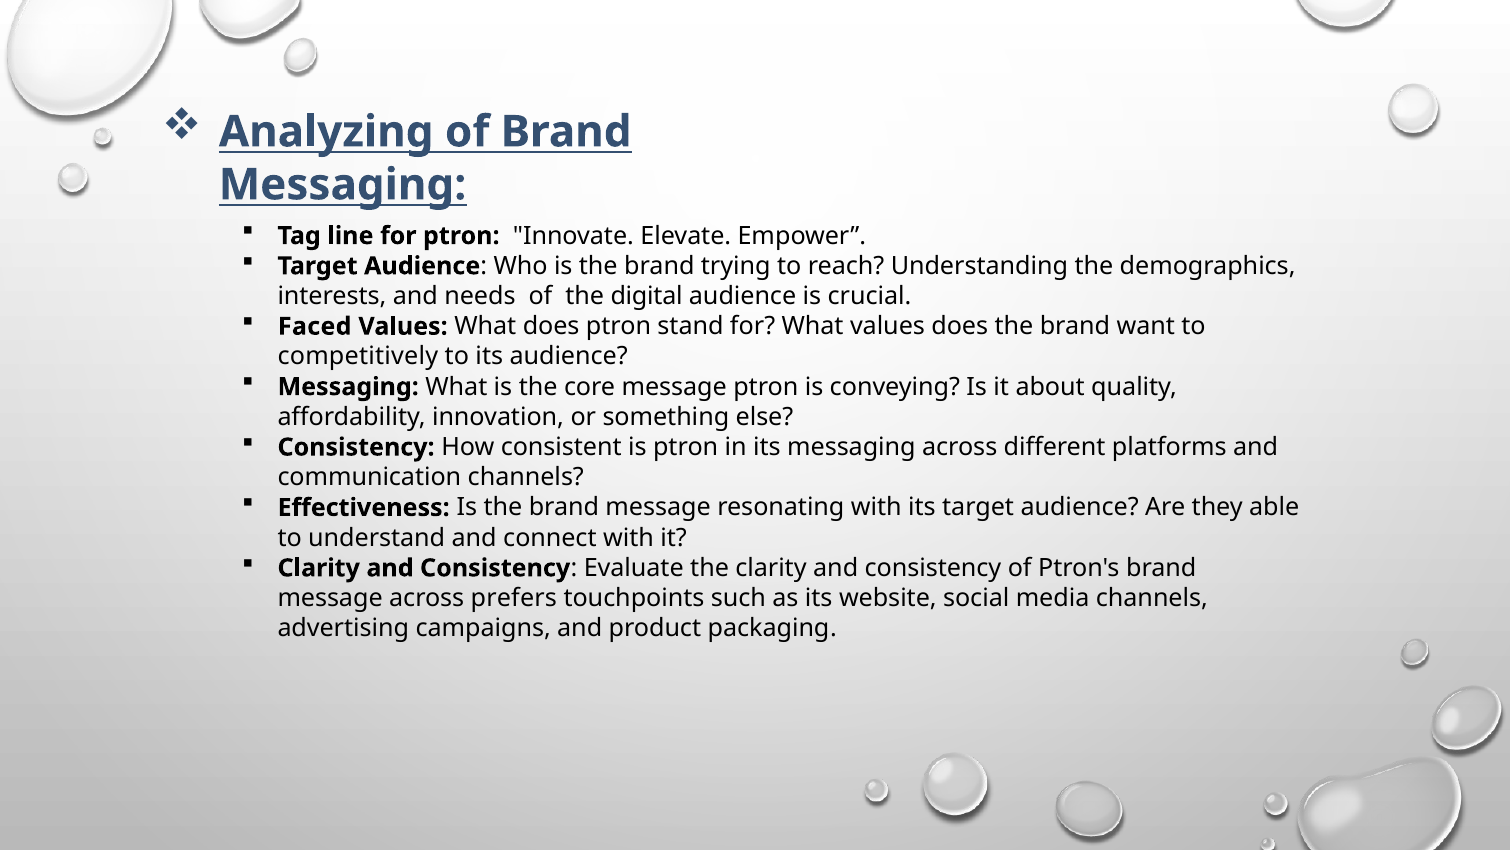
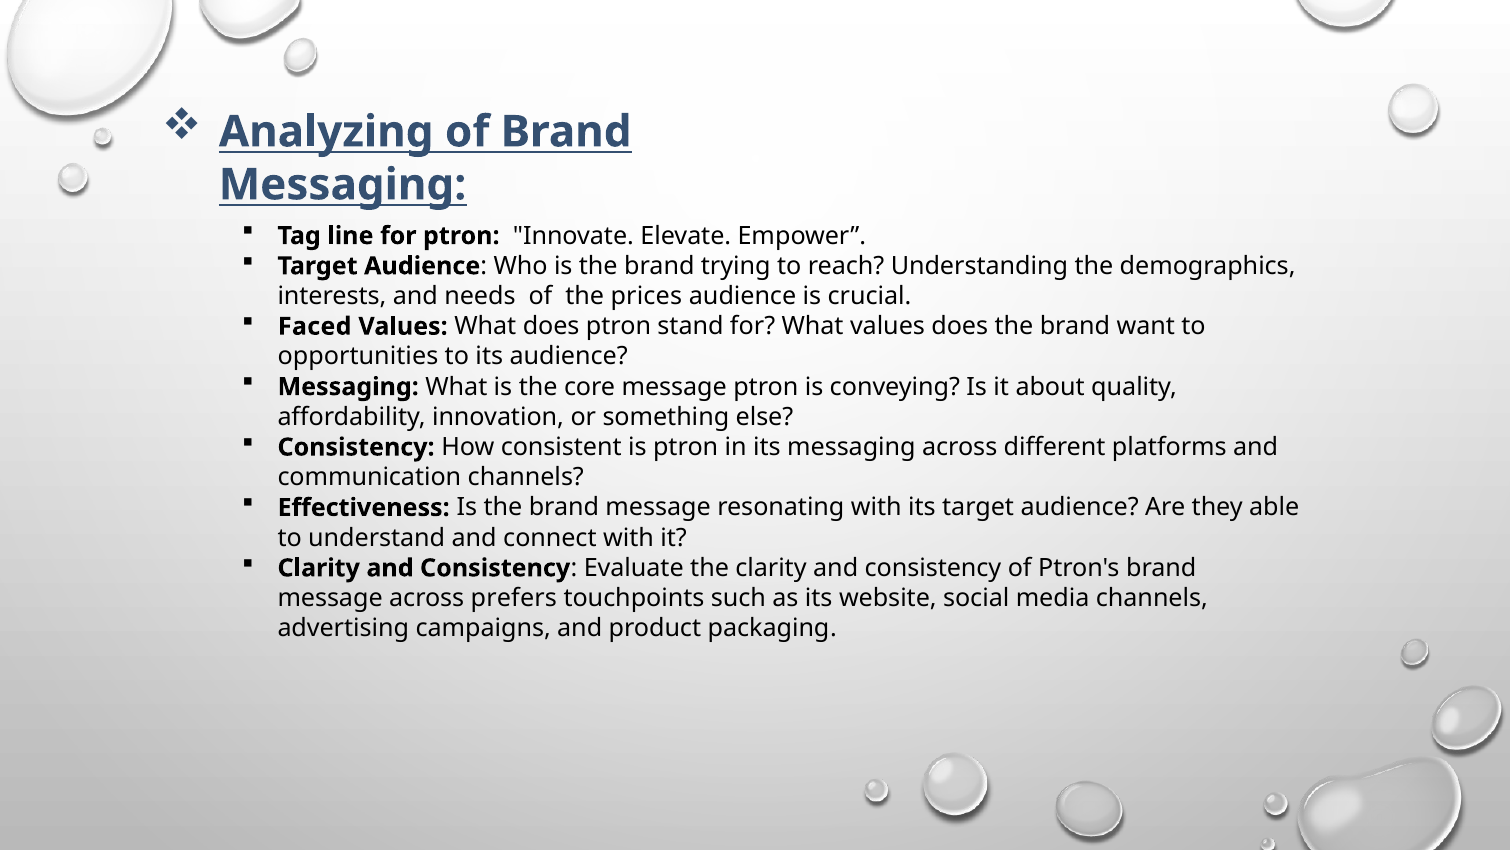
digital: digital -> prices (646, 296)
competitively: competitively -> opportunities (358, 356)
